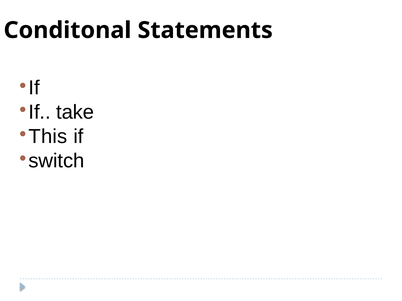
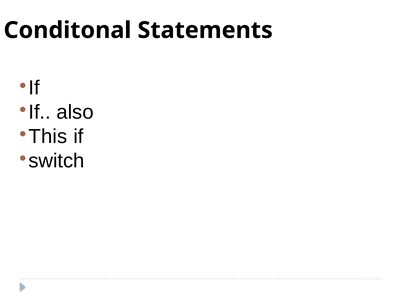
take: take -> also (75, 112)
